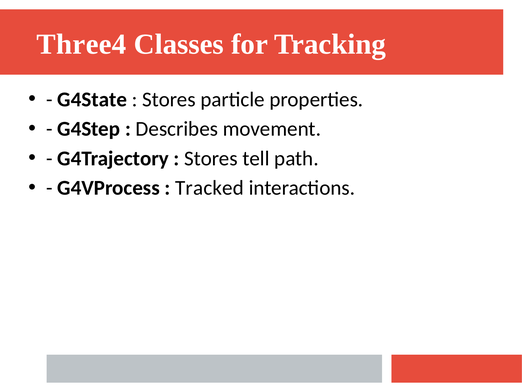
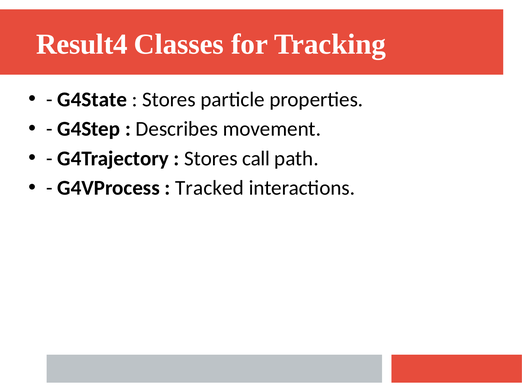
Three4: Three4 -> Result4 (82, 44)
tell: tell -> call (256, 158)
